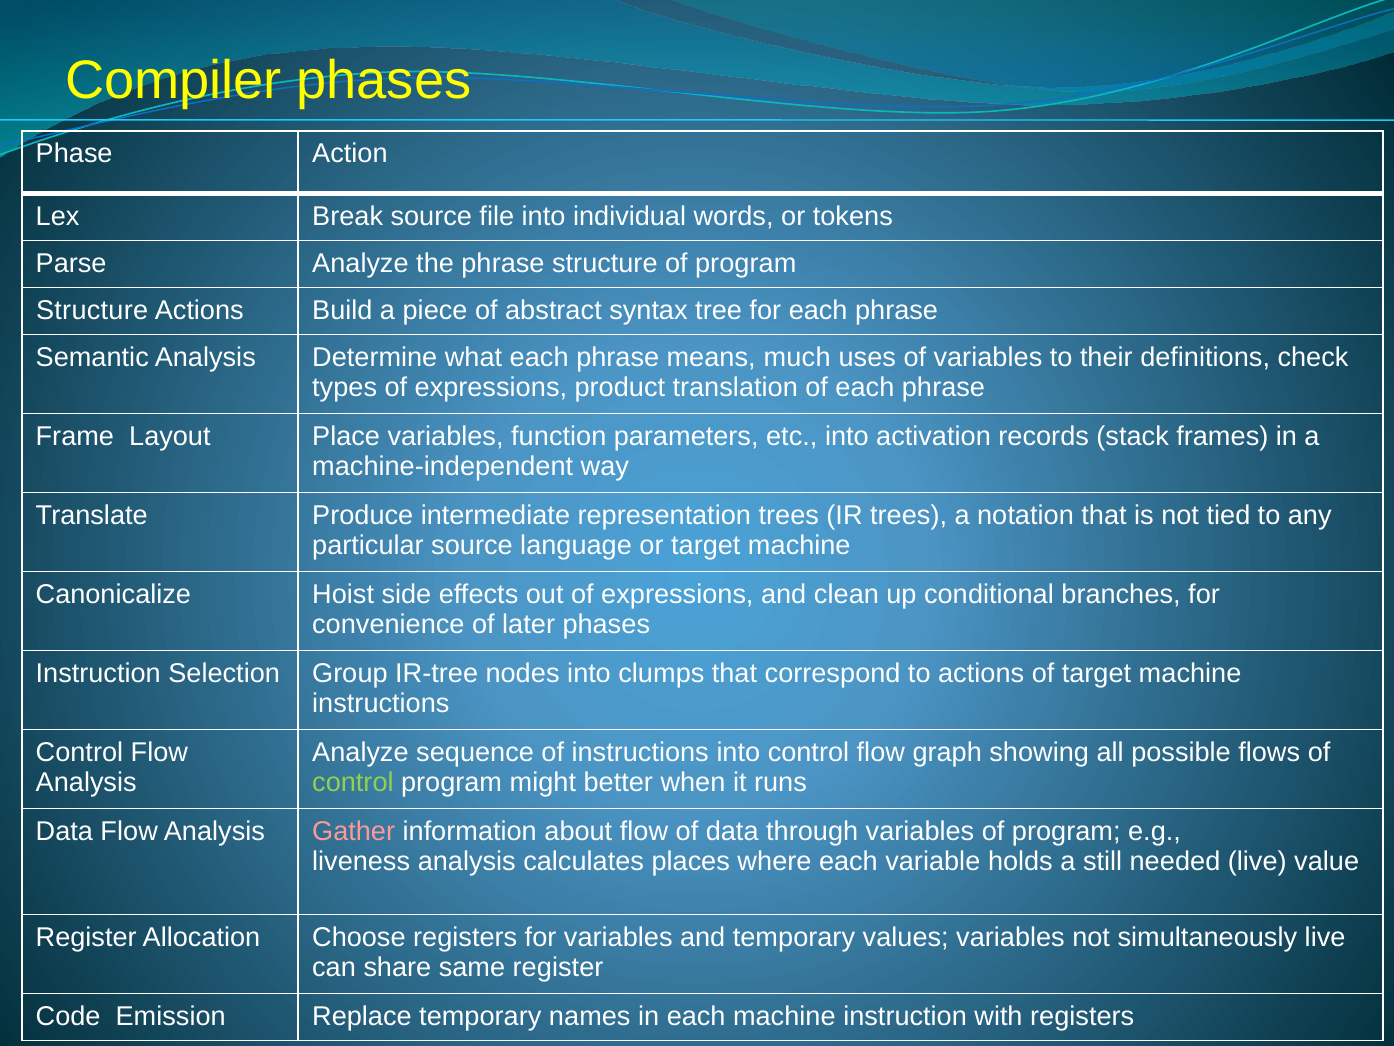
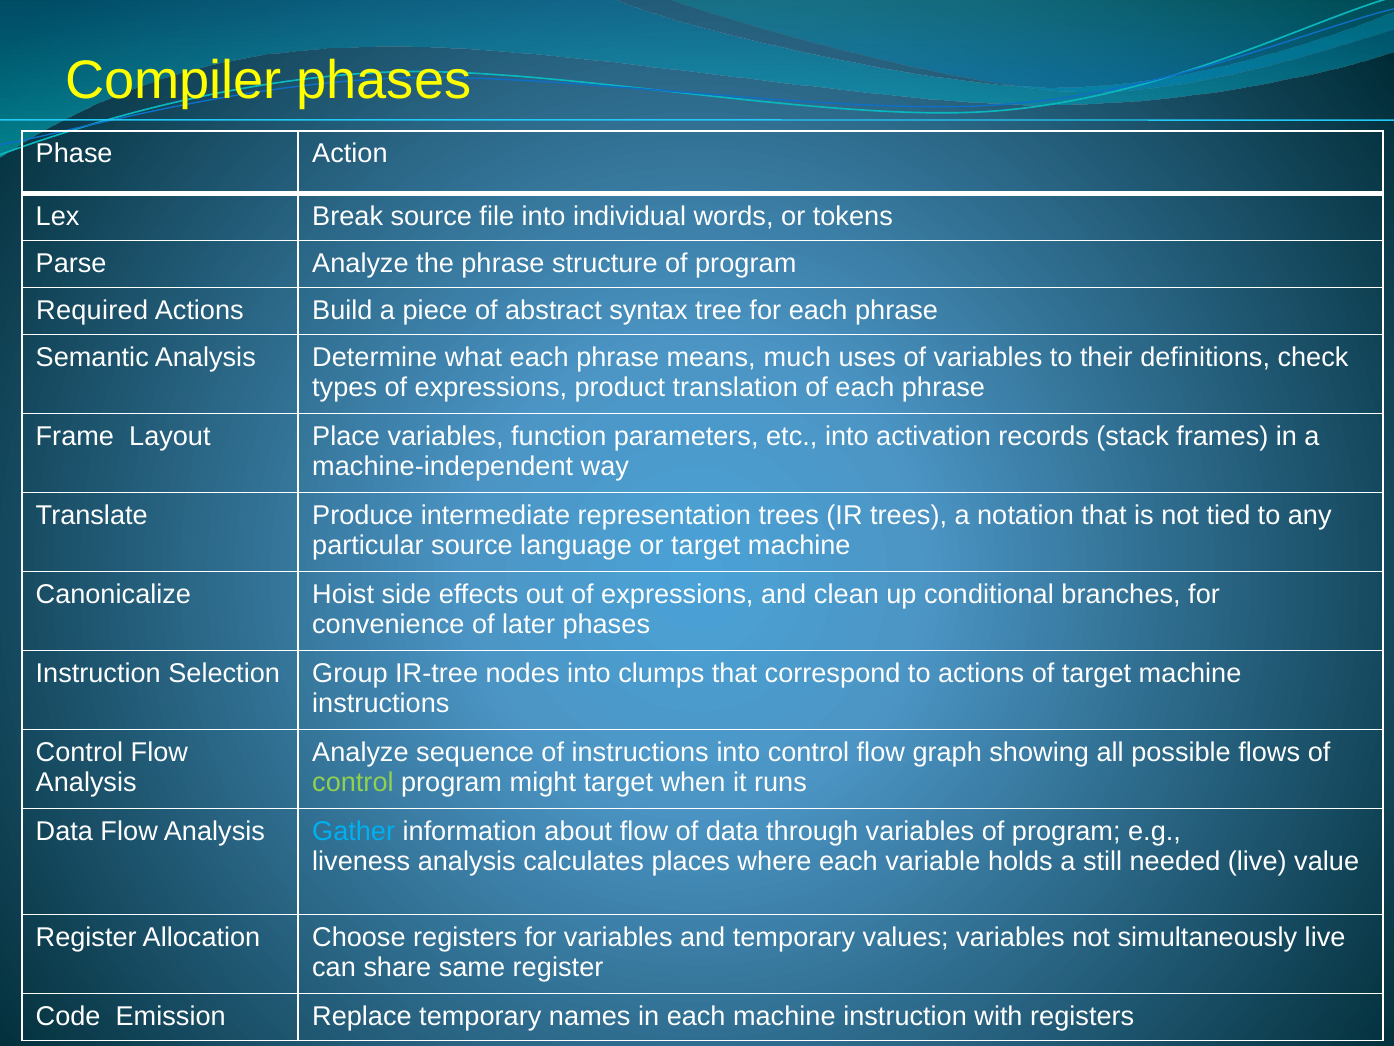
Structure: Structure -> Required (92, 310)
might better: better -> target (618, 782)
Gather colour: pink -> light blue (354, 831)
